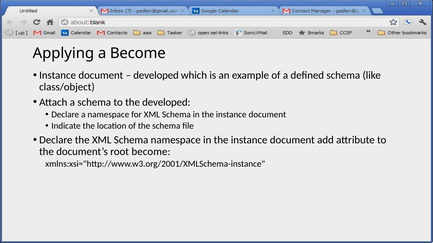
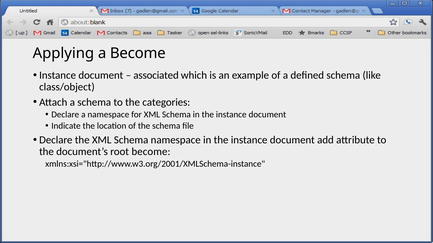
developed: developed -> associated (156, 76)
the developed: developed -> categories (166, 102)
